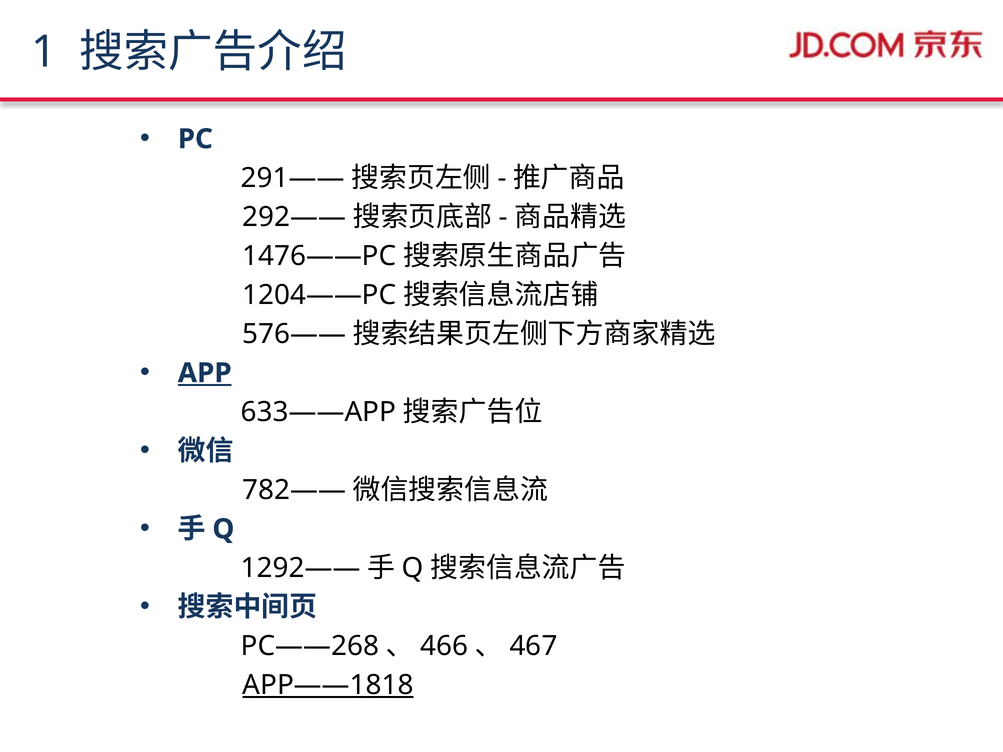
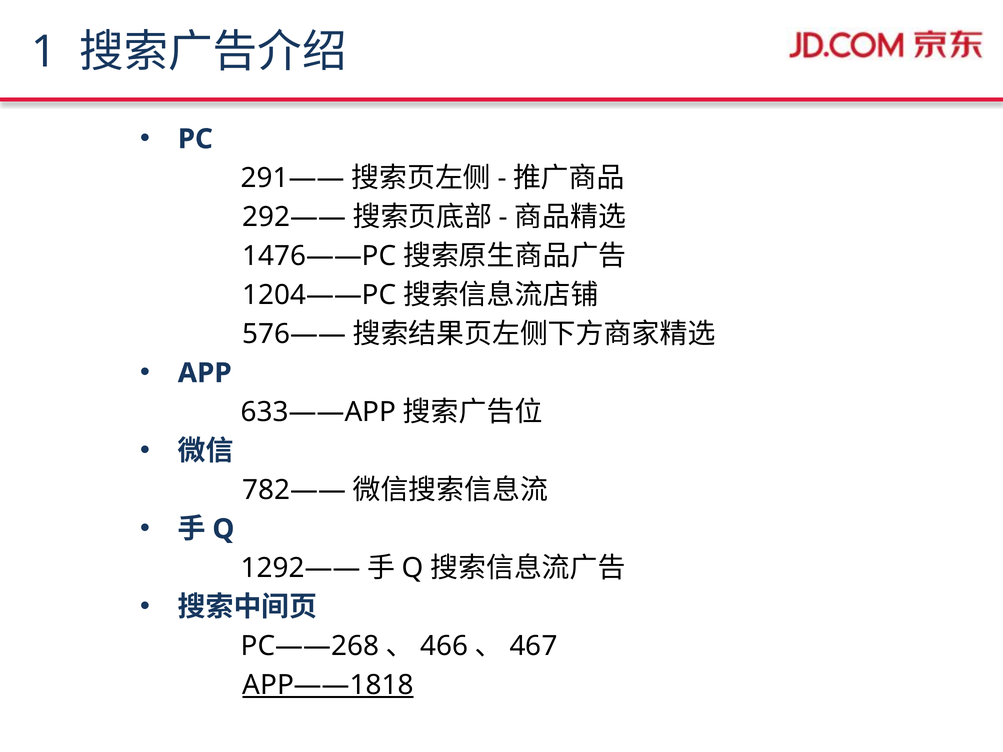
APP underline: present -> none (205, 373)
